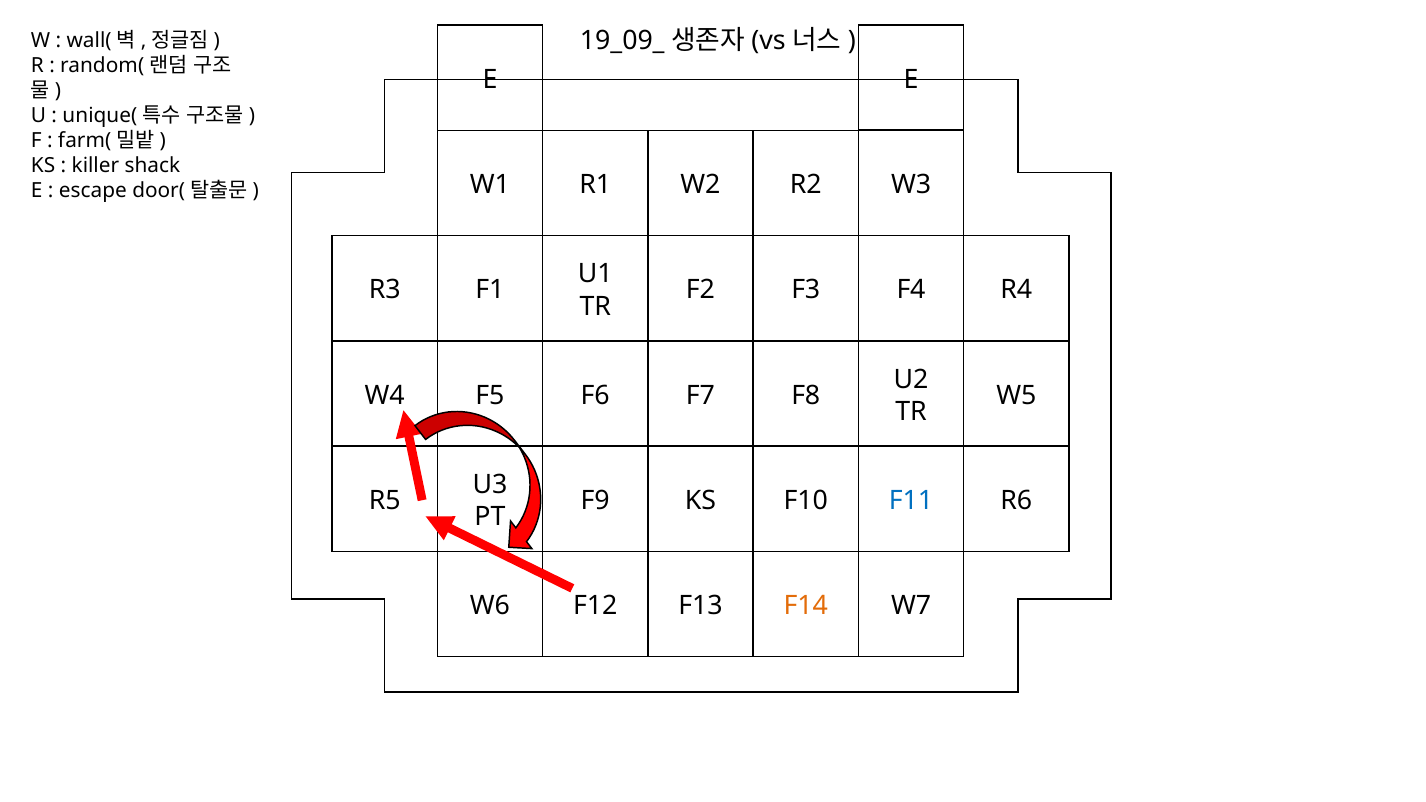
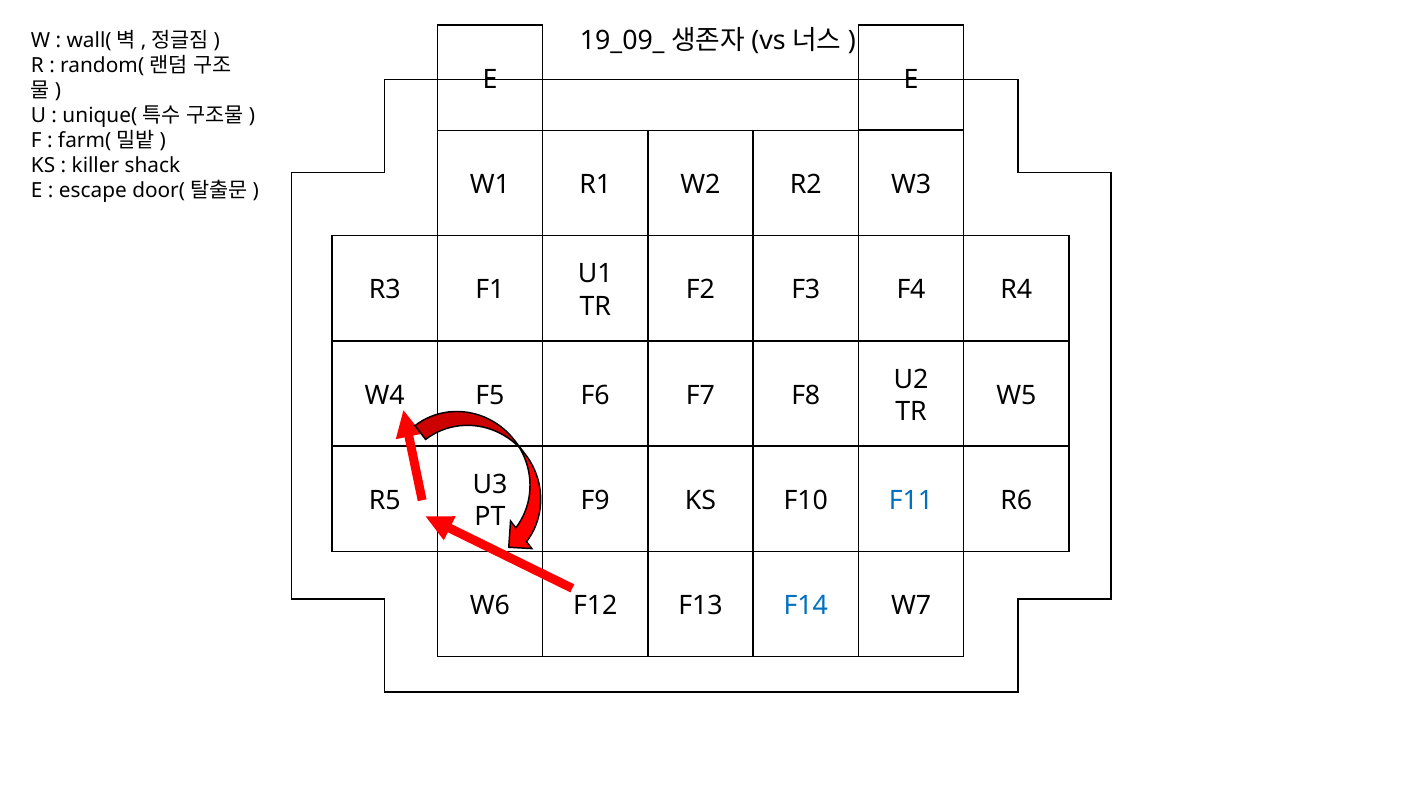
F14 colour: orange -> blue (806, 606)
